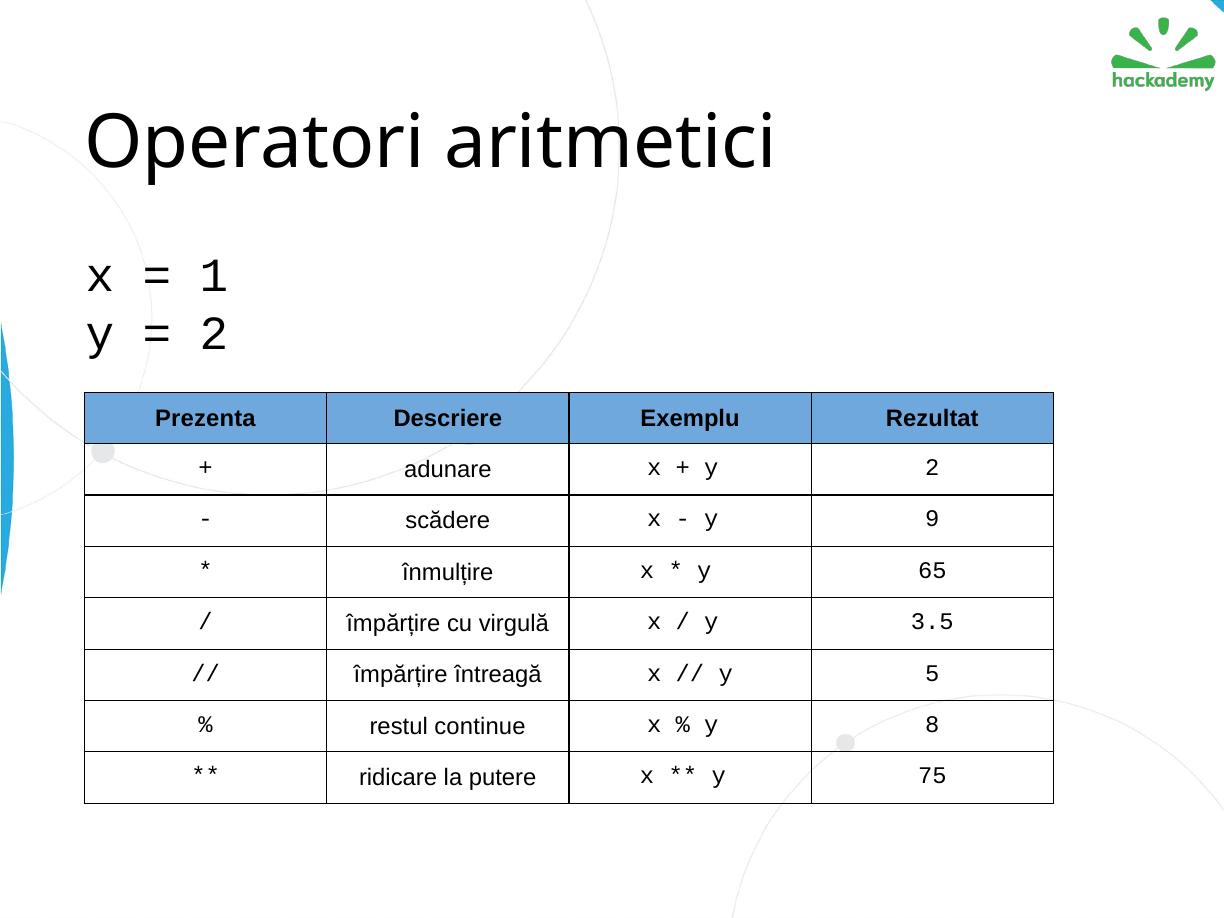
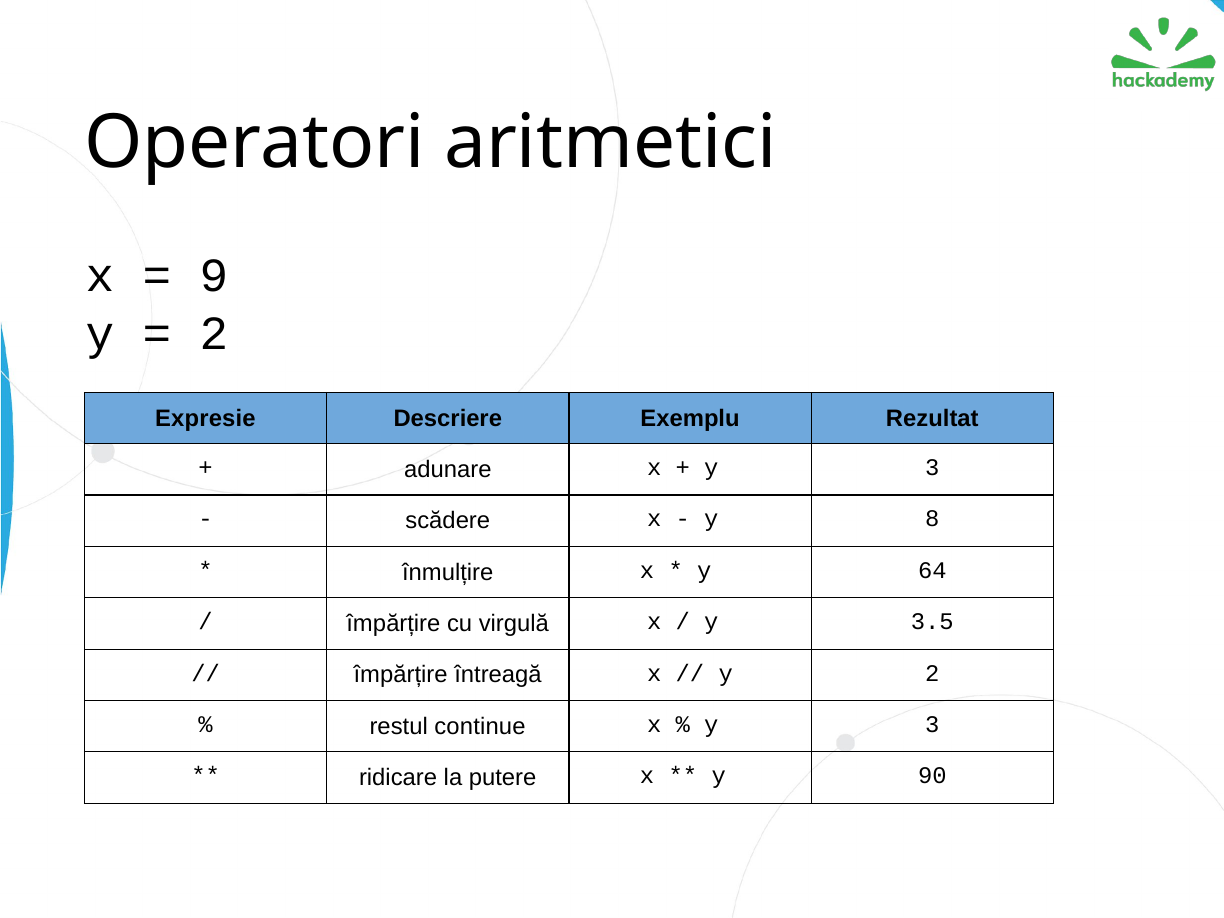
1: 1 -> 9 (214, 276)
Prezenta: Prezenta -> Expresie (205, 418)
2: 2 -> 3 (932, 468)
9: 9 -> 8 (932, 519)
65: 65 -> 64 (932, 571)
y 5: 5 -> 2 (932, 673)
8: 8 -> 3 (932, 725)
75: 75 -> 90 (932, 776)
